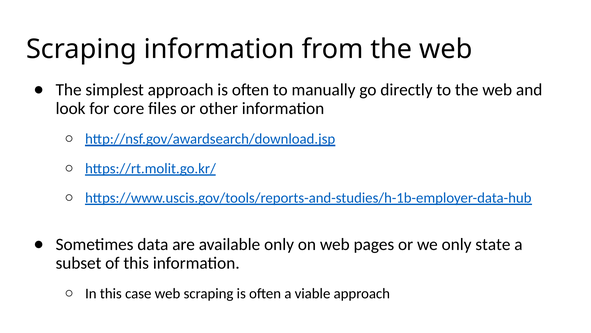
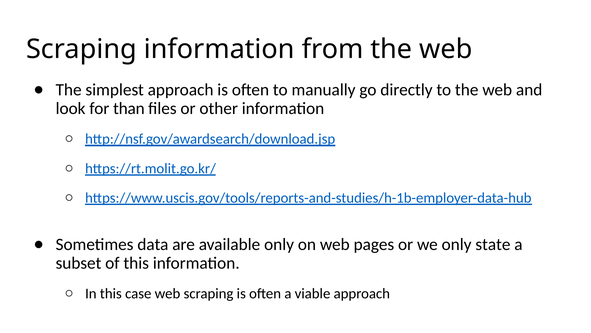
core: core -> than (129, 108)
